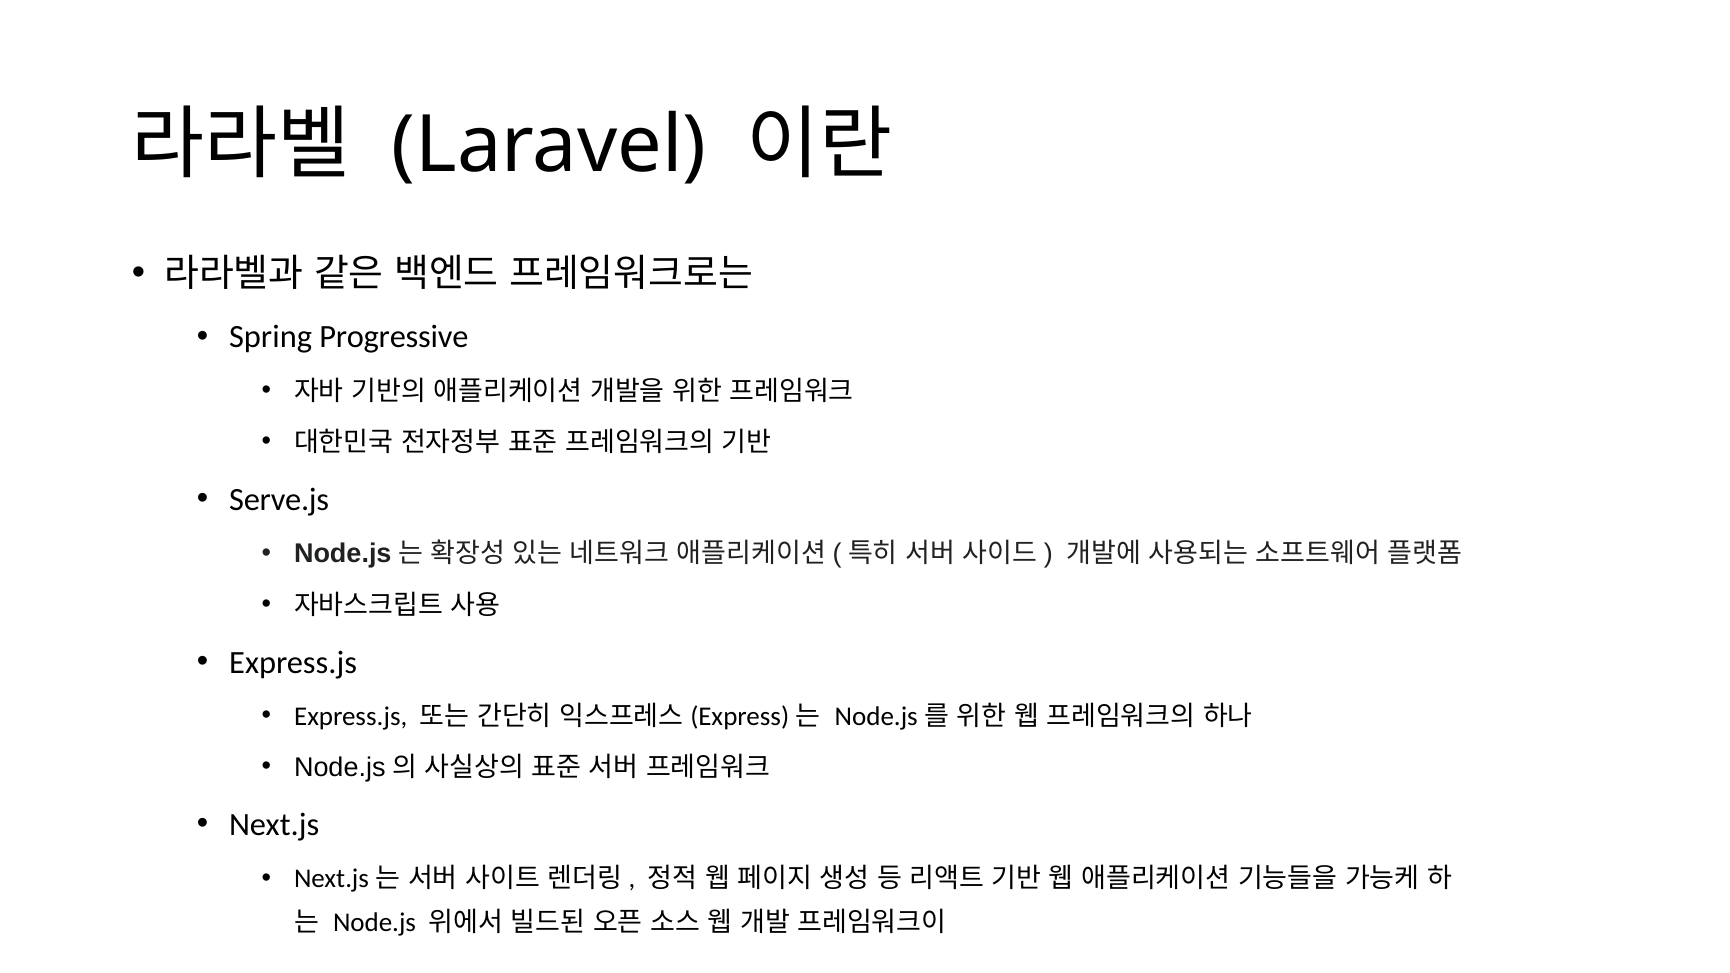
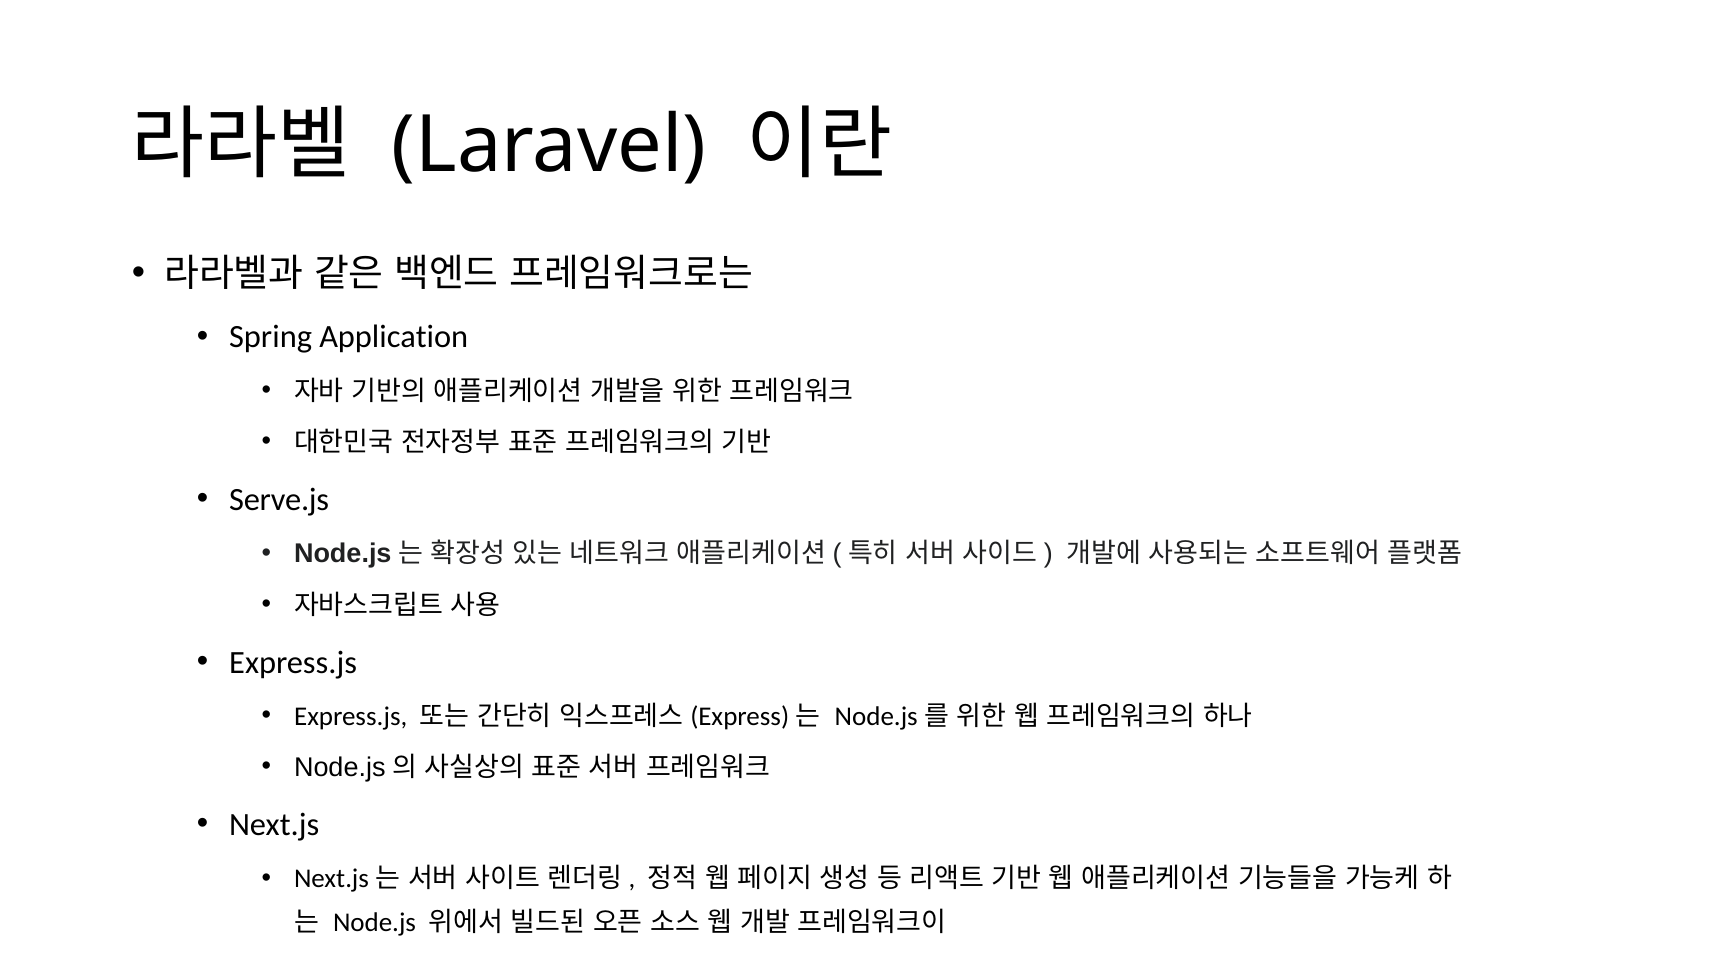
Progressive: Progressive -> Application (394, 337)
